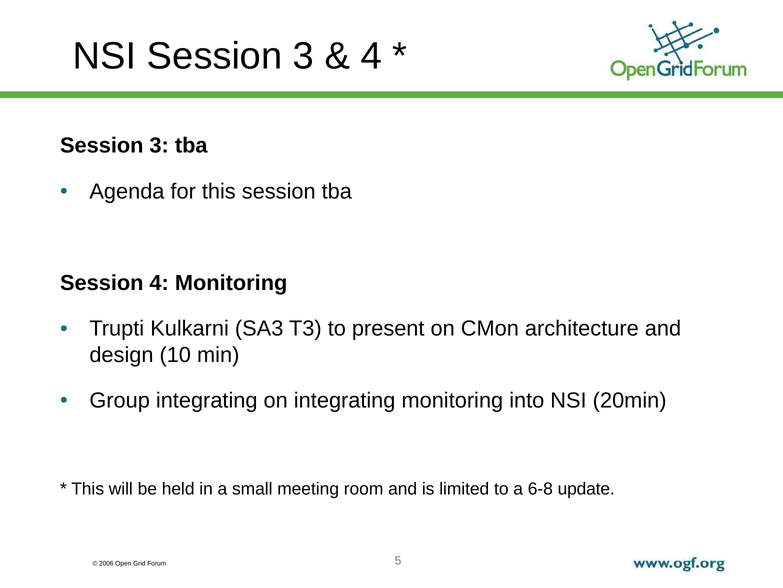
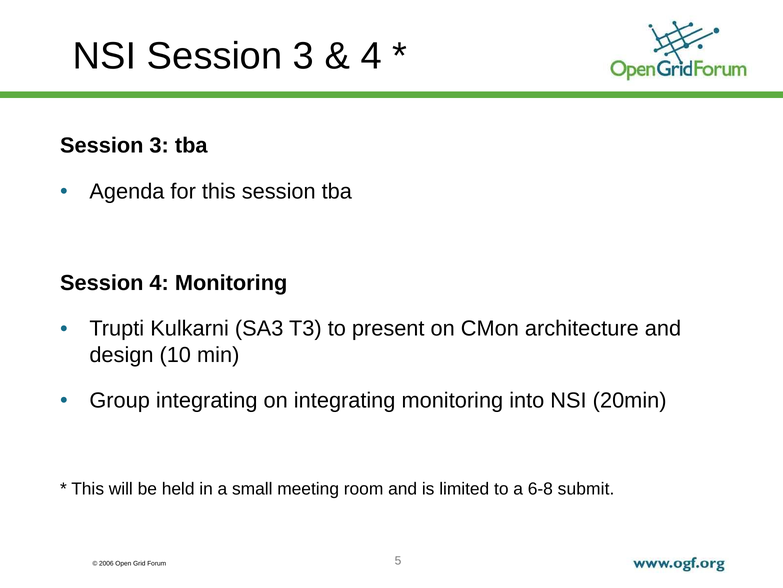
update: update -> submit (586, 489)
